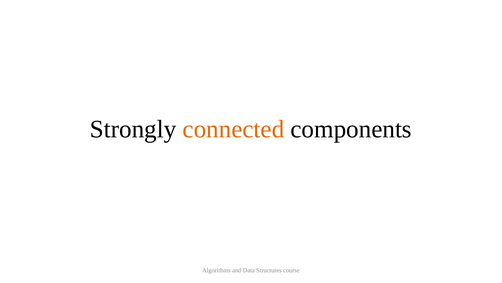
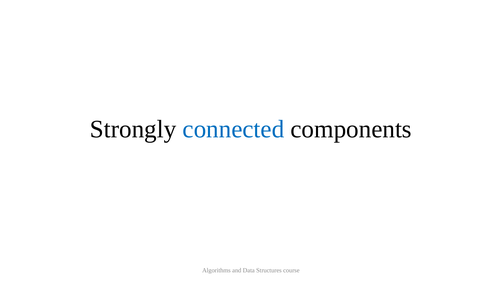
connected colour: orange -> blue (233, 129)
